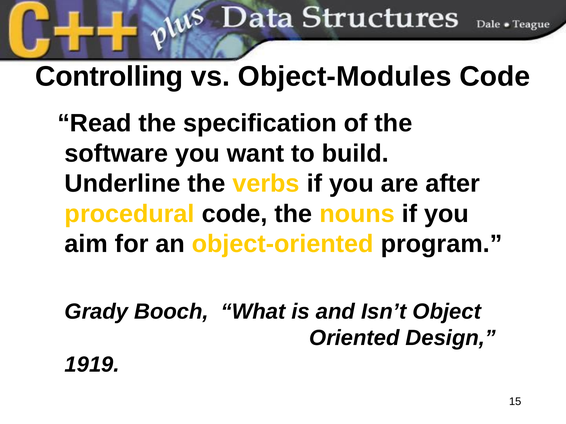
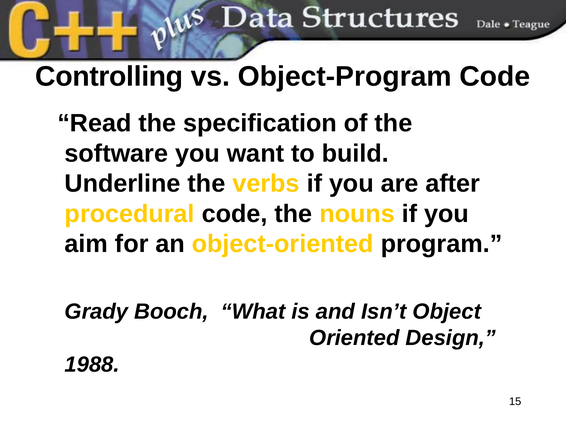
Object-Modules: Object-Modules -> Object-Program (345, 76)
1919: 1919 -> 1988 (92, 365)
